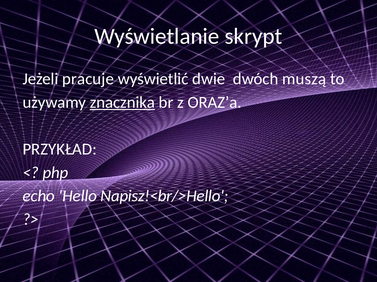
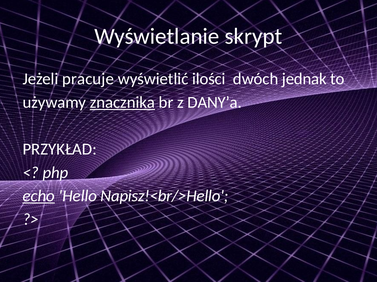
dwie: dwie -> ilości (209, 79)
muszą: muszą -> jednak (304, 79)
ORAZ’a: ORAZ’a -> DANY’a (215, 103)
echo underline: none -> present (39, 196)
